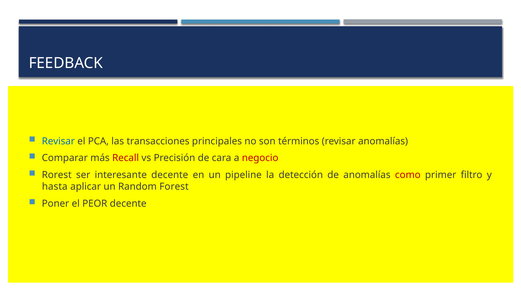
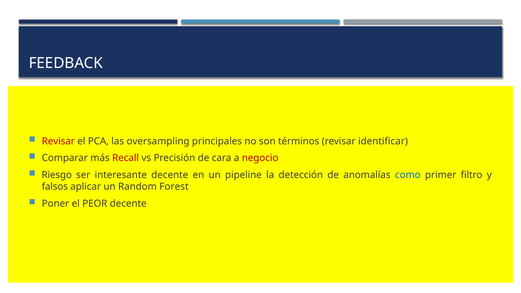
Revisar colour: blue -> red (58, 141)
transacciones: transacciones -> oversampling (158, 141)
revisar anomalías: anomalías -> identificar (383, 141)
Rorest: Rorest -> Riesgo (57, 175)
como colour: red -> blue (408, 175)
hasta: hasta -> falsos (55, 187)
